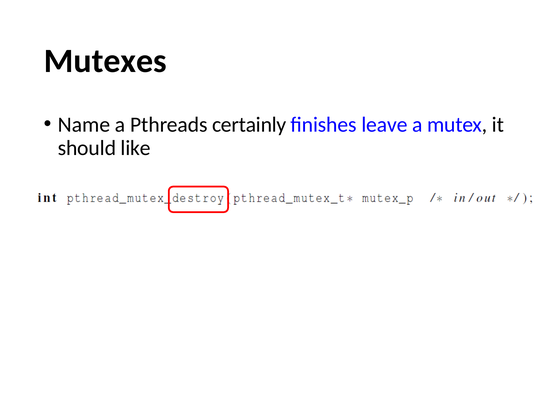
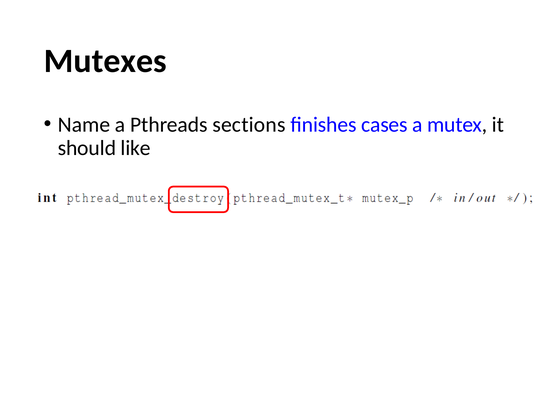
certainly: certainly -> sections (249, 125)
leave: leave -> cases (384, 125)
